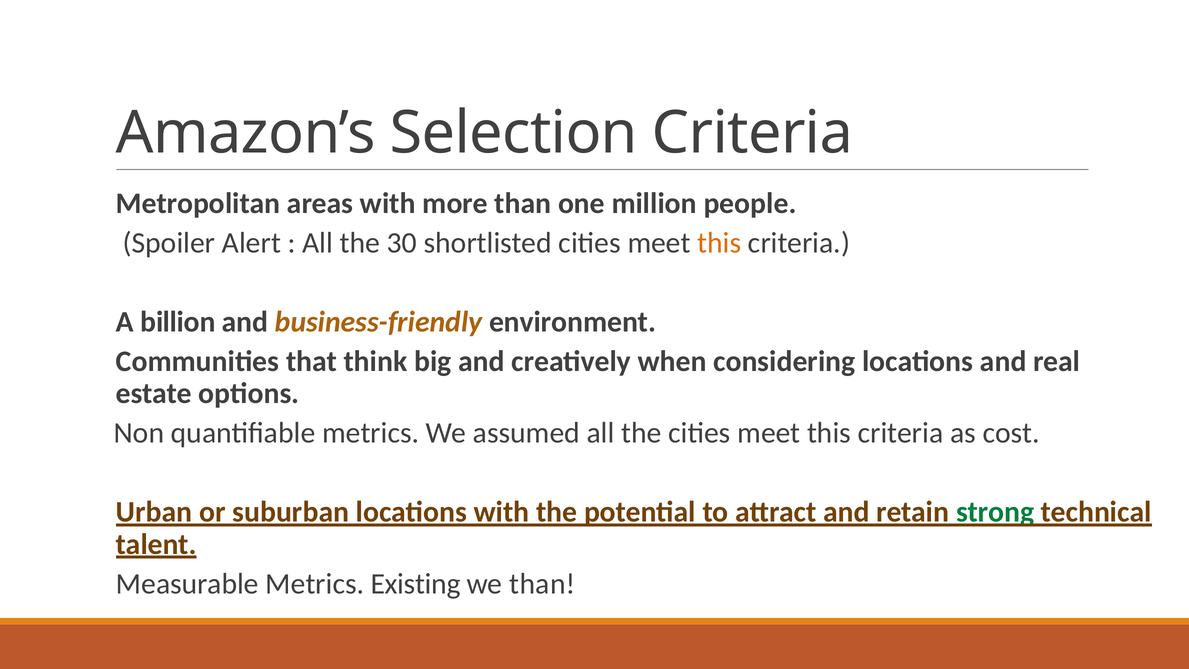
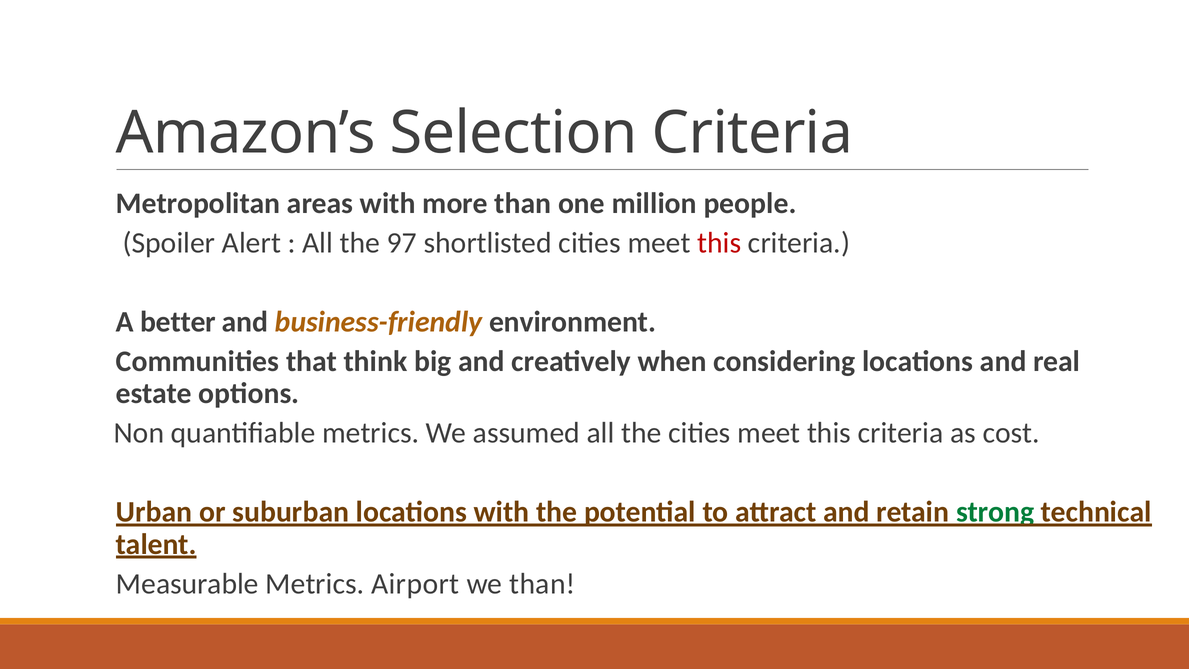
30: 30 -> 97 (402, 243)
this colour: orange -> red (719, 243)
billion: billion -> better (178, 322)
Existing: Existing -> Airport (415, 584)
